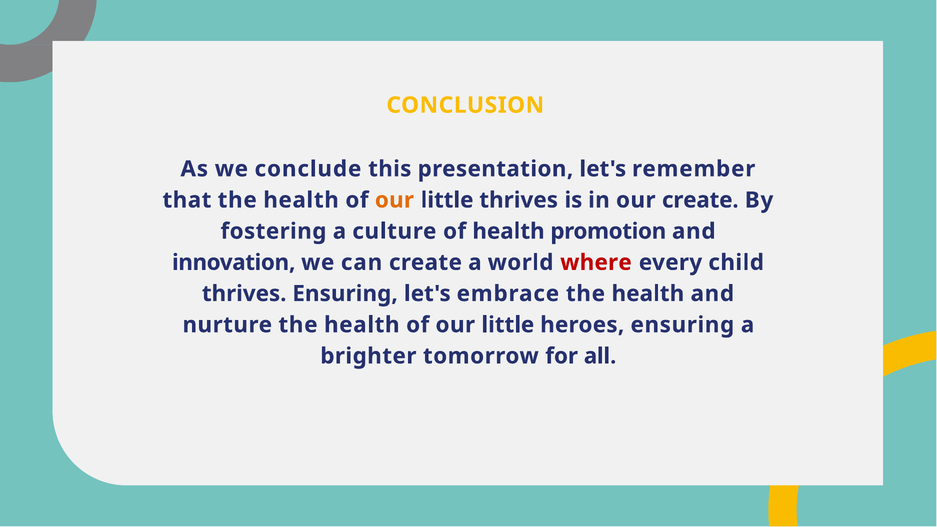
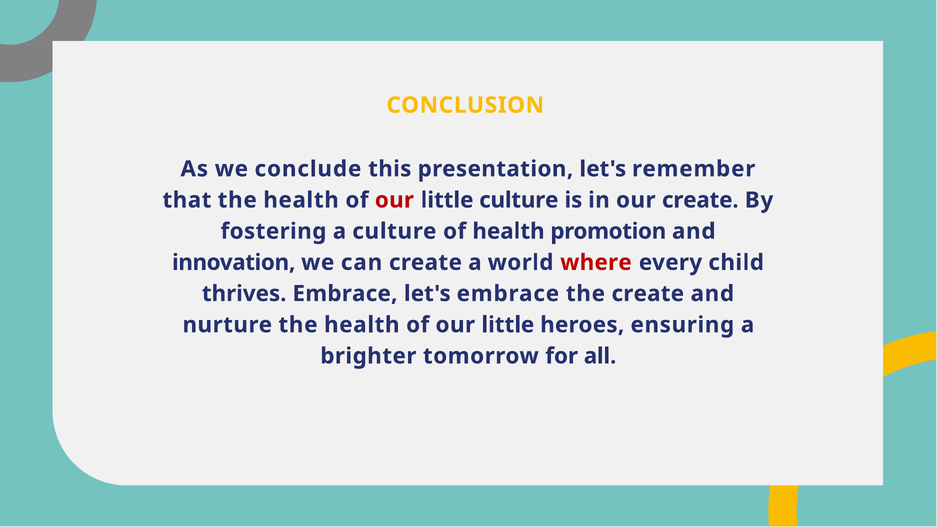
our colour: orange -> red (394, 200)
little thrives: thrives -> culture (519, 200)
thrives Ensuring: Ensuring -> Embrace (345, 294)
embrace the health: health -> create (648, 294)
